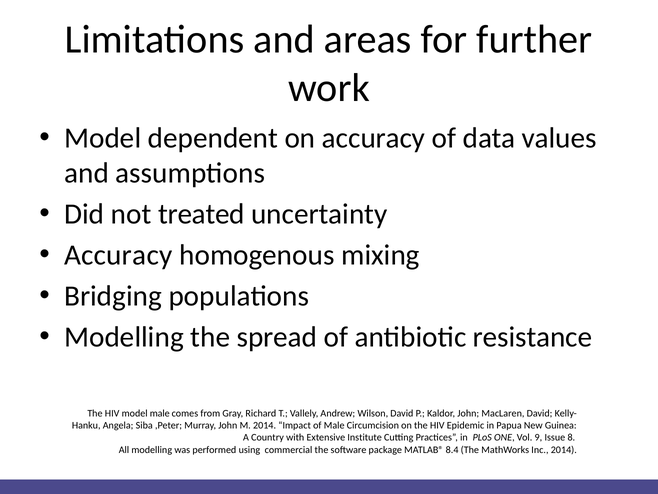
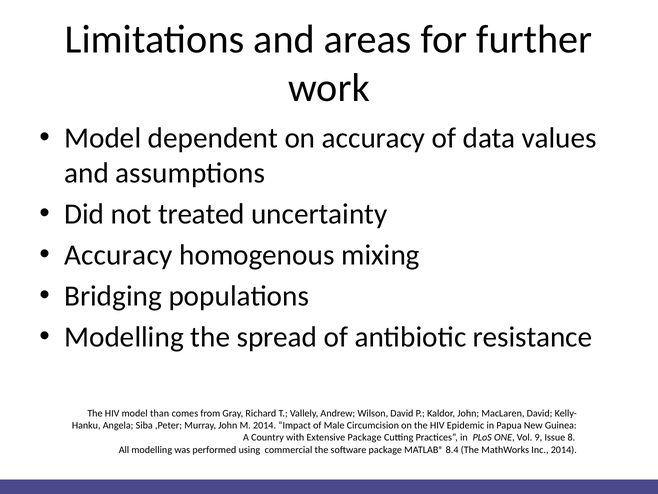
model male: male -> than (160, 413)
Extensive Institute: Institute -> Package (365, 437)
